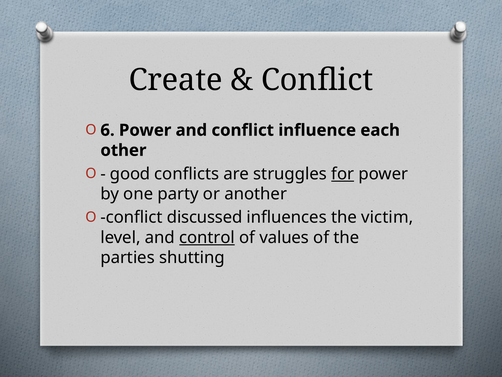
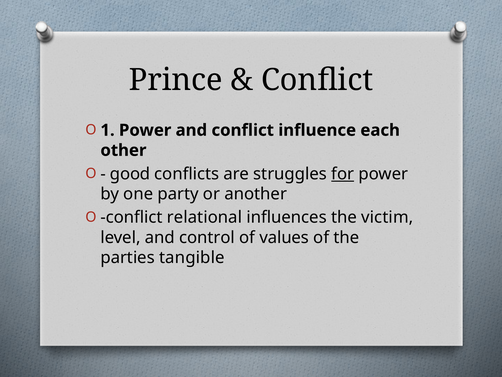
Create: Create -> Prince (176, 80)
6: 6 -> 1 (108, 130)
discussed: discussed -> relational (205, 217)
control underline: present -> none (207, 237)
shutting: shutting -> tangible (192, 257)
